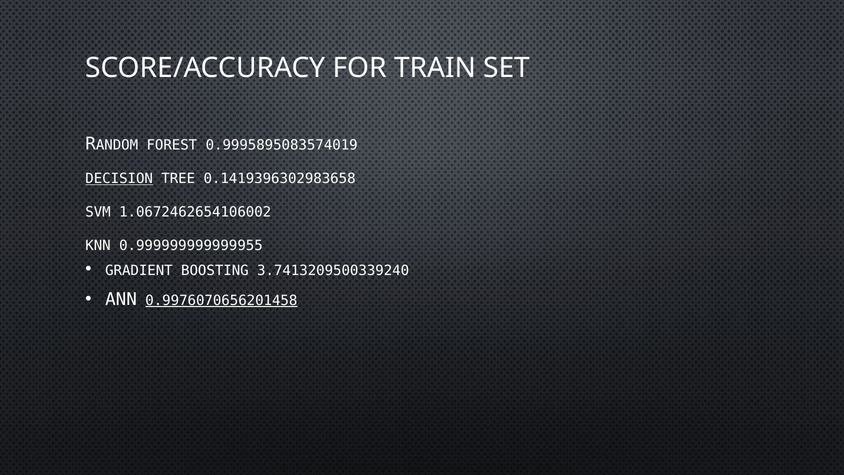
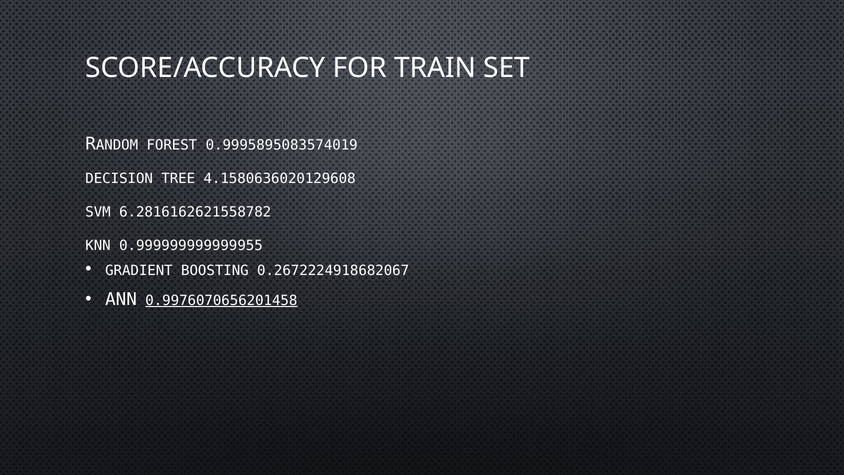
DECISION underline: present -> none (119, 179)
0.1419396302983658: 0.1419396302983658 -> 4.1580636020129608 (280, 179)
1.0672462654106002: 1.0672462654106002 -> 6.2816162621558782 (195, 212)
3.7413209500339240: 3.7413209500339240 -> 0.2672224918682067 (333, 270)
